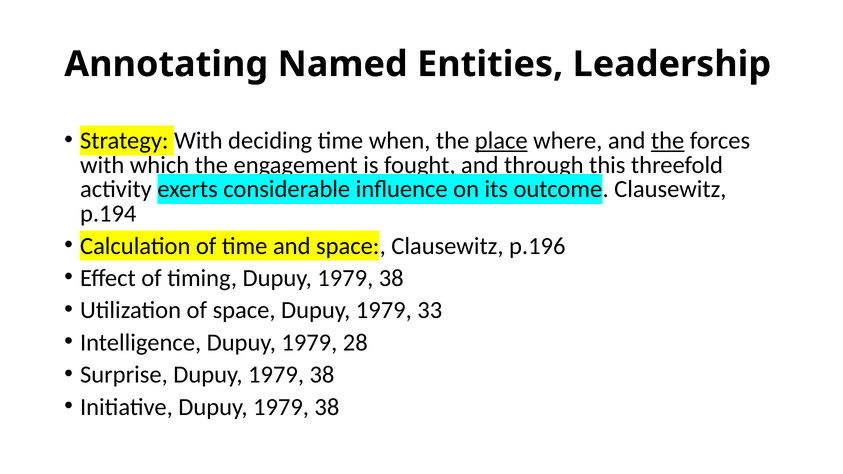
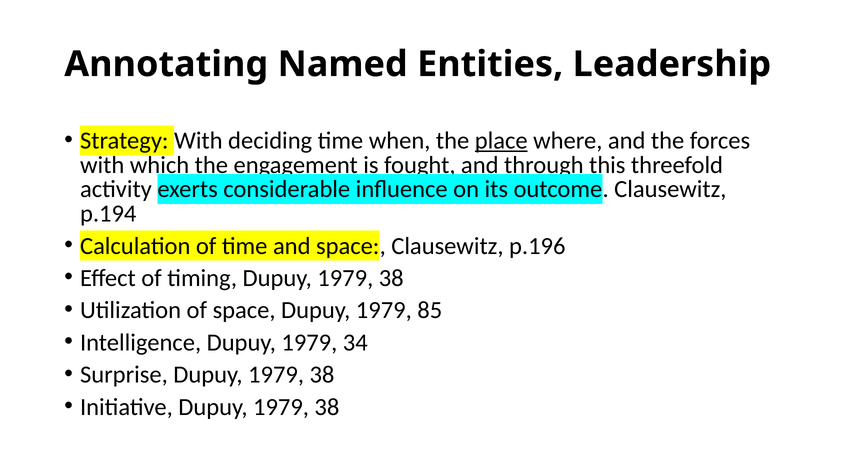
the underline: present -> none (668, 141)
33: 33 -> 85 (430, 310)
28: 28 -> 34 (355, 343)
